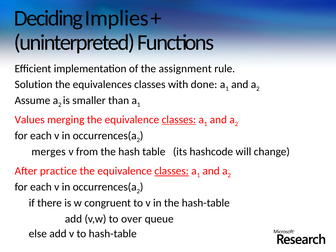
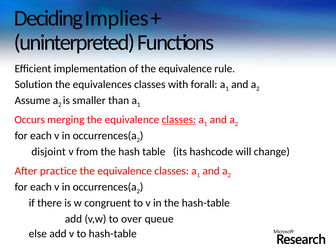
of the assignment: assignment -> equivalence (185, 69)
done: done -> forall (204, 84)
Values: Values -> Occurs (30, 120)
merges: merges -> disjoint (49, 152)
classes underline: present -> none (172, 171)
